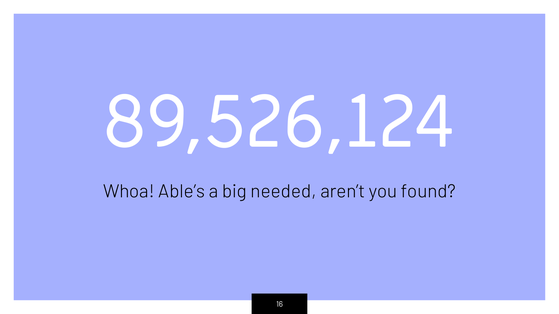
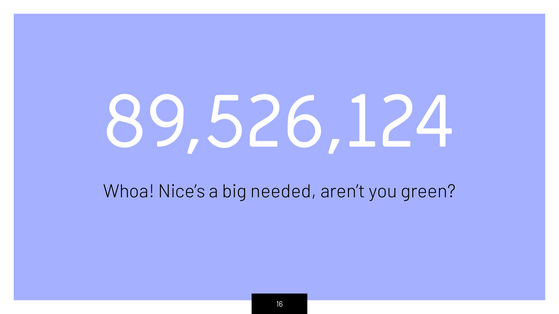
Able’s: Able’s -> Nice’s (182, 192)
found: found -> green (428, 192)
